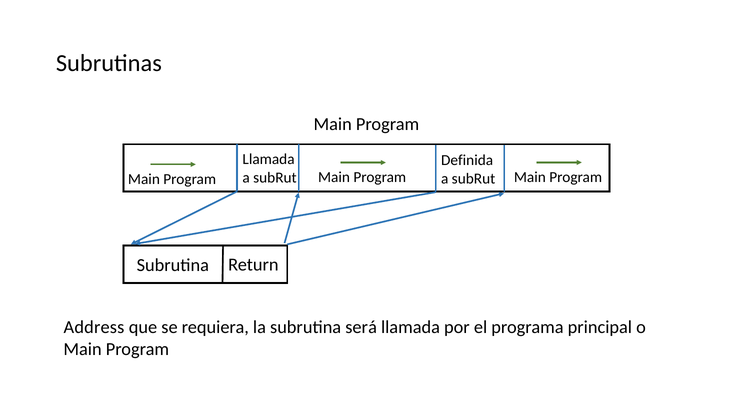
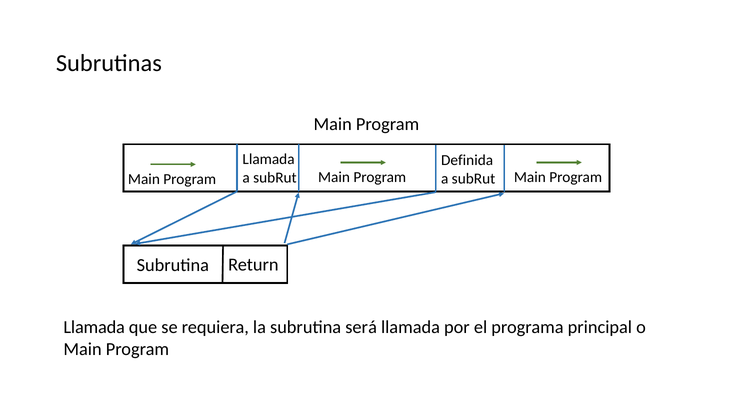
Address: Address -> Llamada (94, 327)
